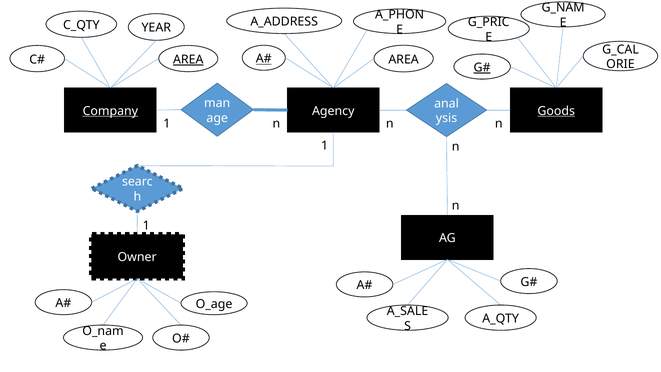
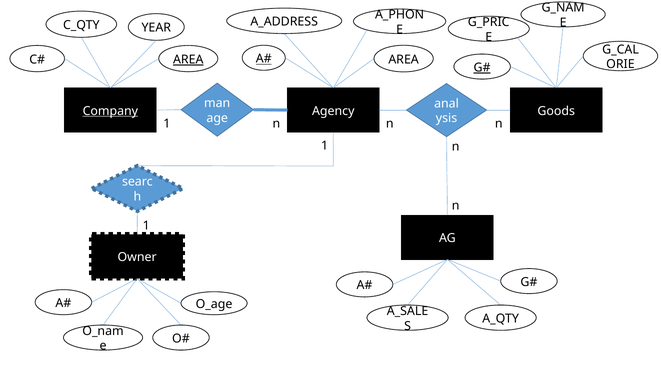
Goods underline: present -> none (556, 111)
